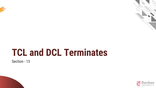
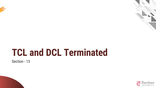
Terminates: Terminates -> Terminated (86, 52)
